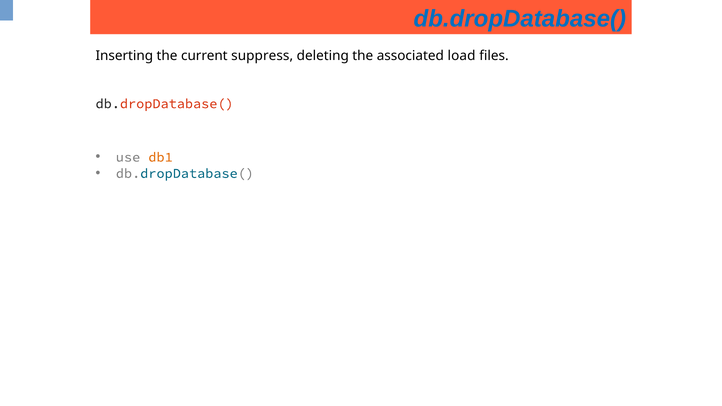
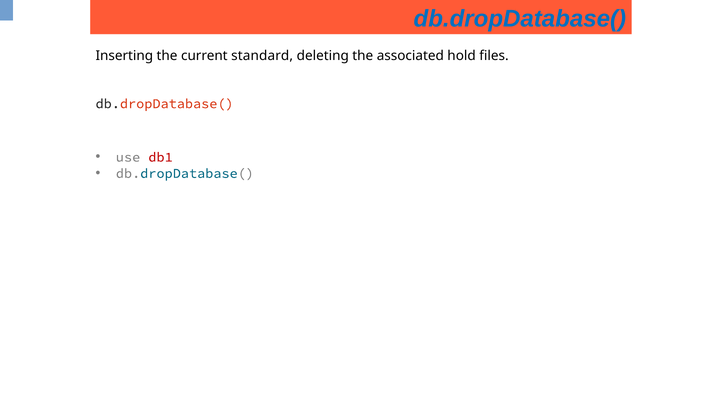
suppress: suppress -> standard (262, 56)
load: load -> hold (462, 56)
db1 colour: orange -> red (161, 157)
